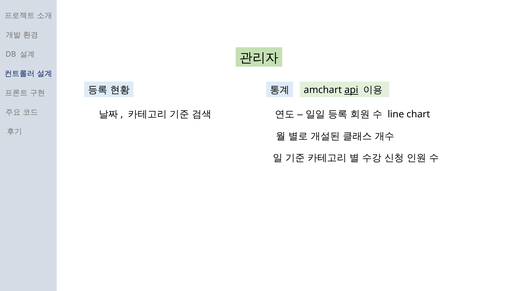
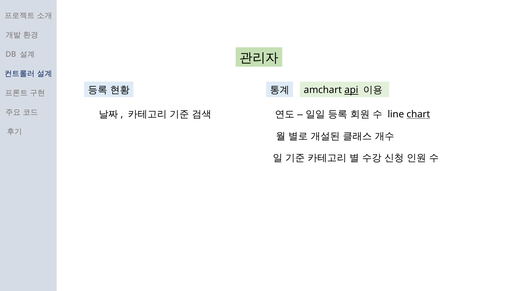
chart underline: none -> present (418, 115)
